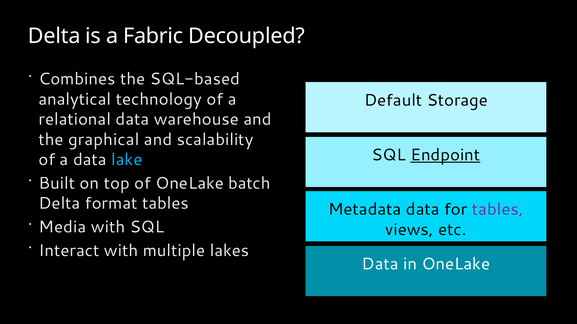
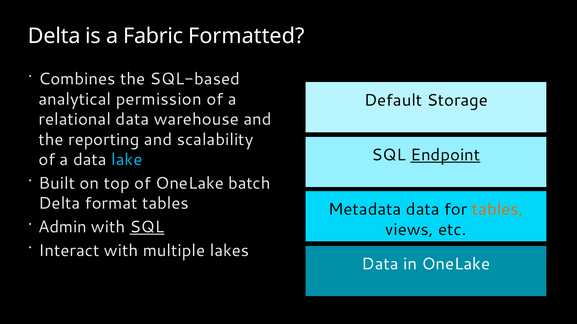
Decoupled: Decoupled -> Formatted (246, 36)
technology: technology -> permission (159, 99)
graphical: graphical -> reporting (104, 140)
tables colour: purple -> orange (498, 210)
Media: Media -> Admin (63, 227)
SQL underline: none -> present (147, 227)
